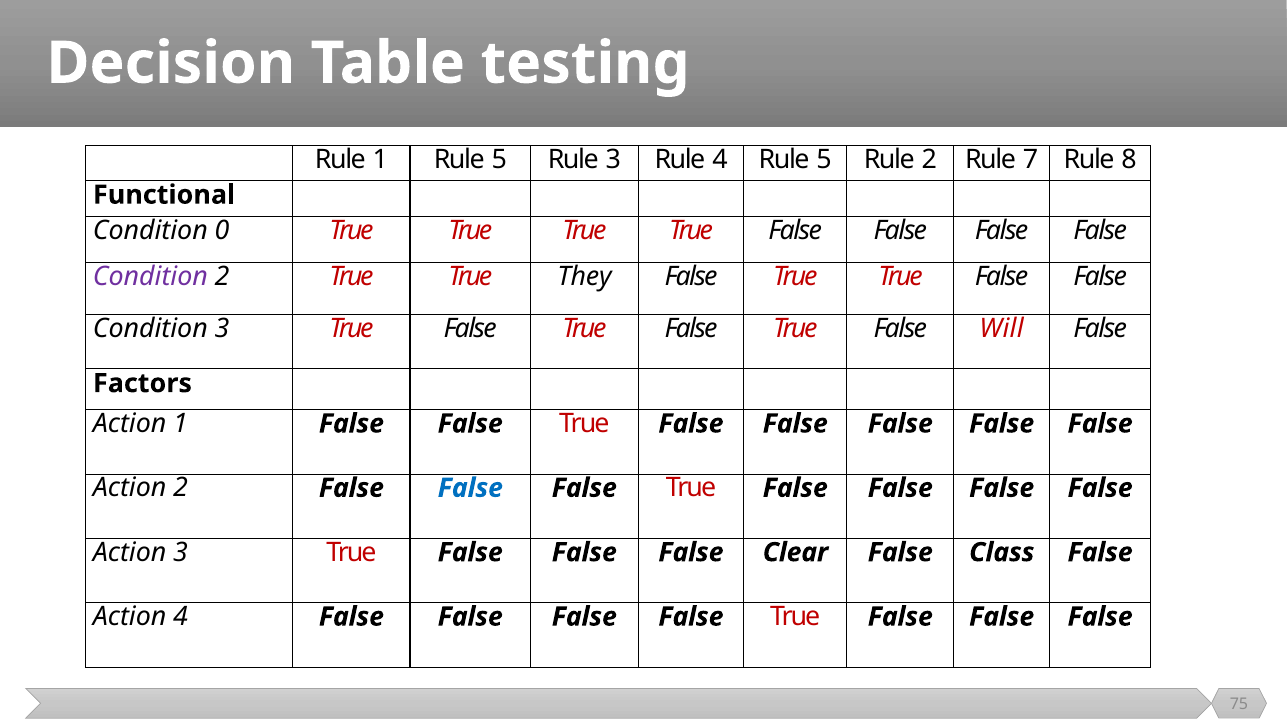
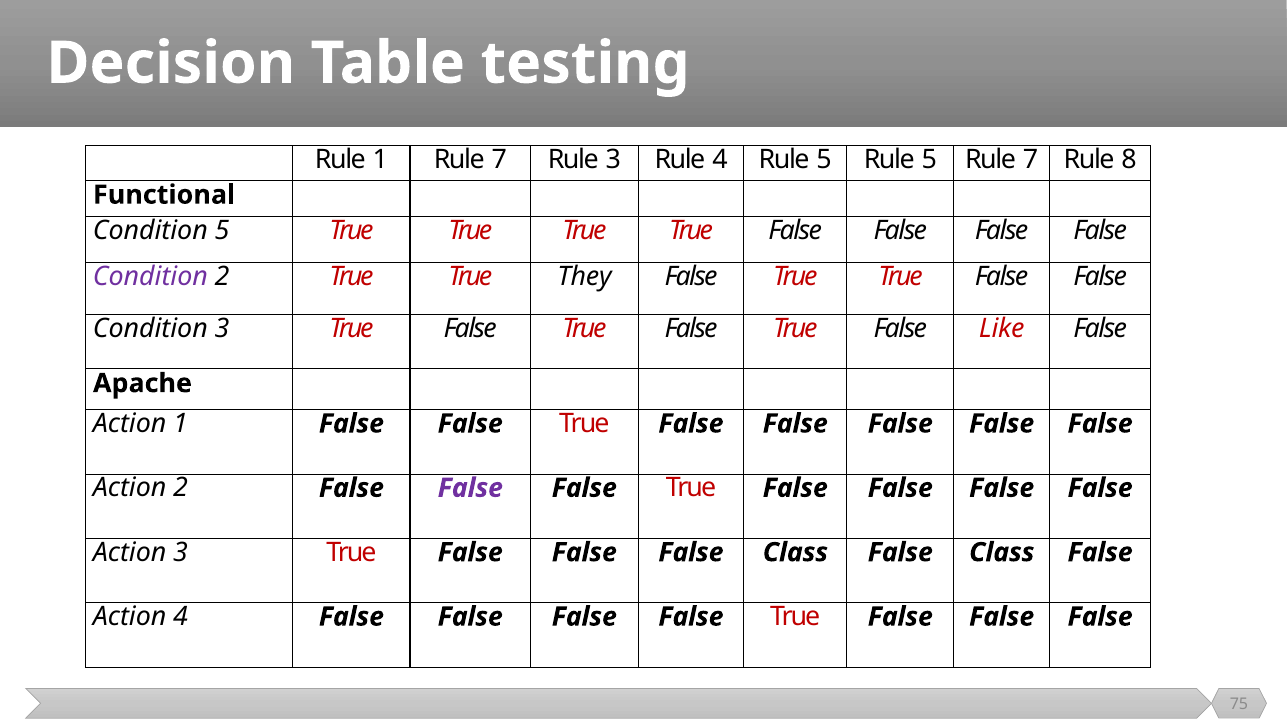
1 Rule 5: 5 -> 7 (499, 159)
5 Rule 2: 2 -> 5 (929, 159)
Condition 0: 0 -> 5 (222, 230)
Will: Will -> Like (1002, 328)
Factors: Factors -> Apache (142, 383)
False colour: blue -> purple (470, 488)
False False Clear: Clear -> Class (795, 552)
